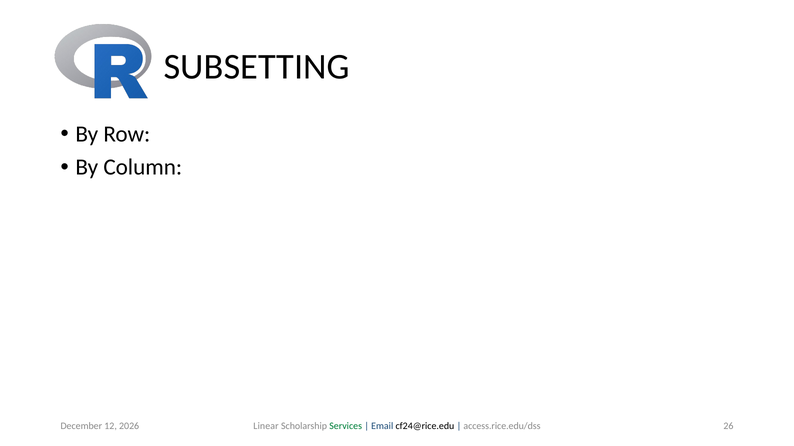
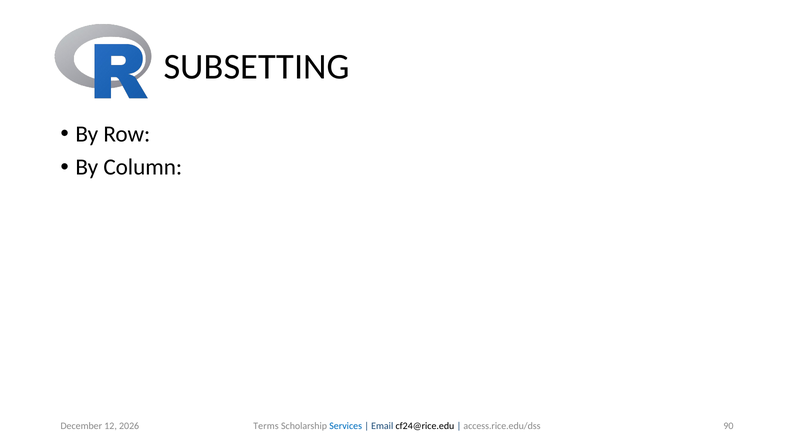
26: 26 -> 90 (728, 426)
Linear: Linear -> Terms (266, 427)
Services colour: green -> blue (346, 427)
